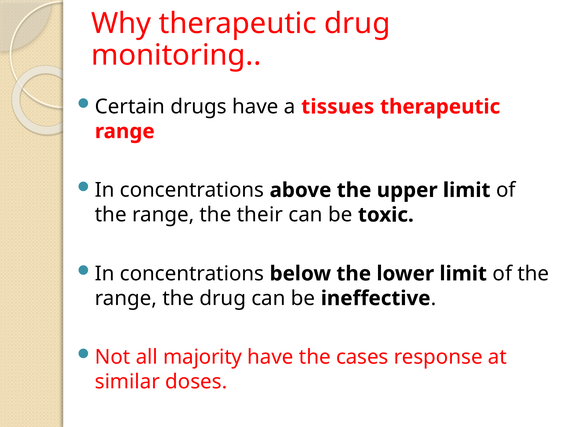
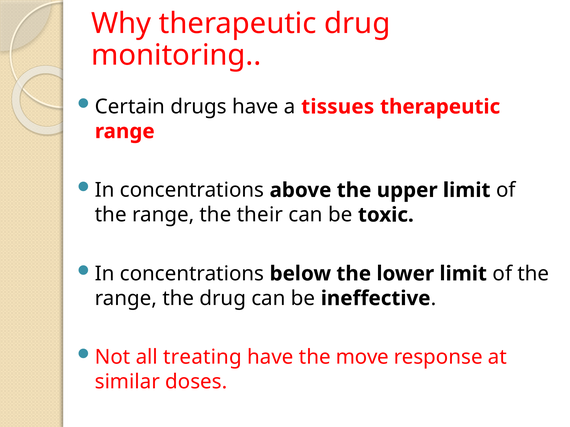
majority: majority -> treating (203, 358)
cases: cases -> move (362, 358)
